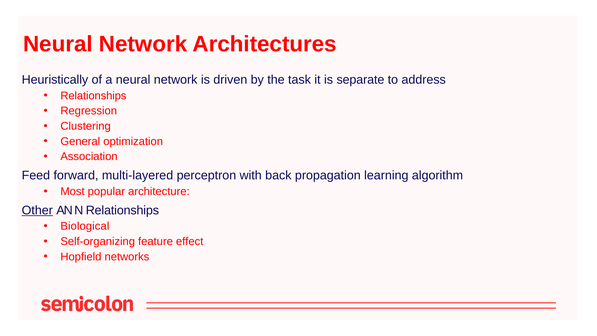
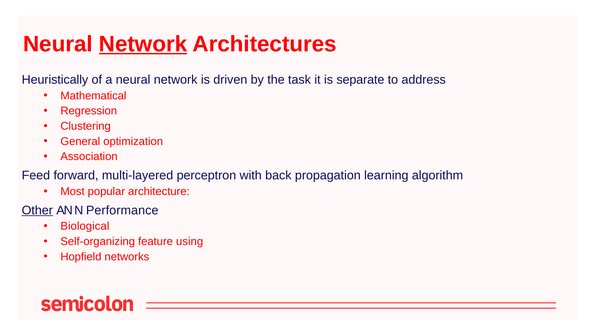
Network underline: none -> present (143, 44)
Relationships: Relationships -> Mathematical (93, 96)
N Relationships: Relationships -> Performance (122, 210)
effect: effect -> using (190, 241)
